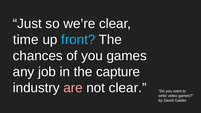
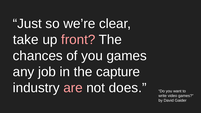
time: time -> take (26, 40)
front colour: light blue -> pink (78, 40)
not clear: clear -> does (128, 88)
